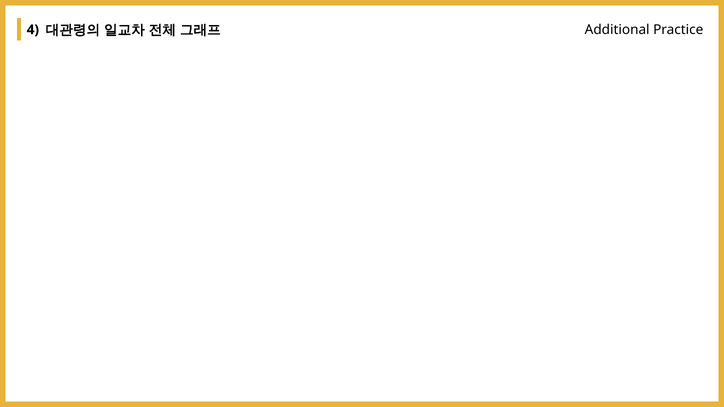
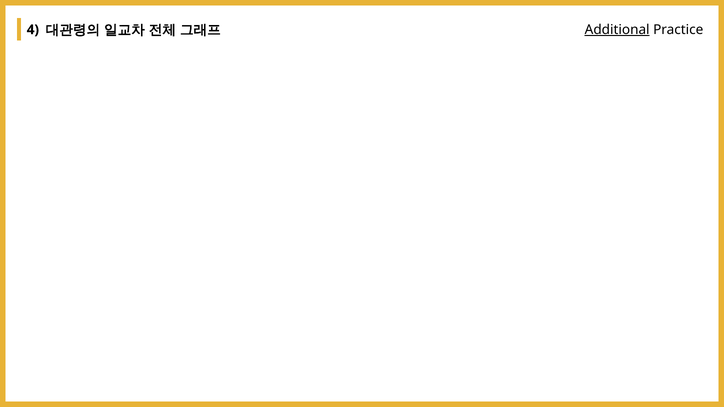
Additional underline: none -> present (617, 30)
